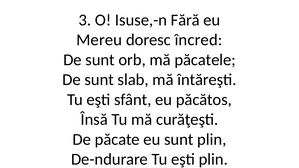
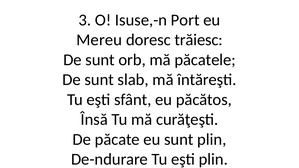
Fără: Fără -> Port (185, 20)
încred: încred -> trăiesc (199, 40)
